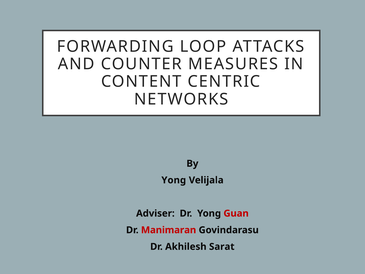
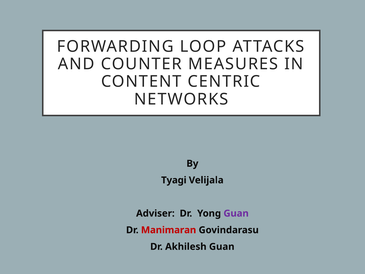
Yong: Yong -> Tyagi (174, 180)
Guan colour: red -> purple (236, 213)
Akhilesh Sarat: Sarat -> Guan (222, 246)
